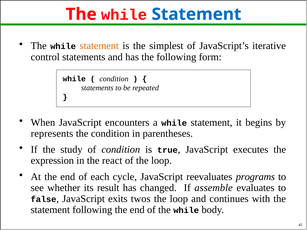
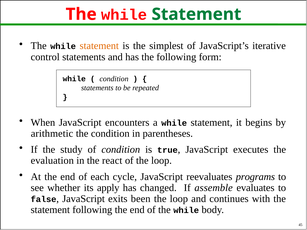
Statement colour: blue -> green (196, 14)
represents: represents -> arithmetic (52, 134)
expression: expression -> evaluation (52, 161)
result: result -> apply (108, 188)
twos: twos -> been (141, 199)
